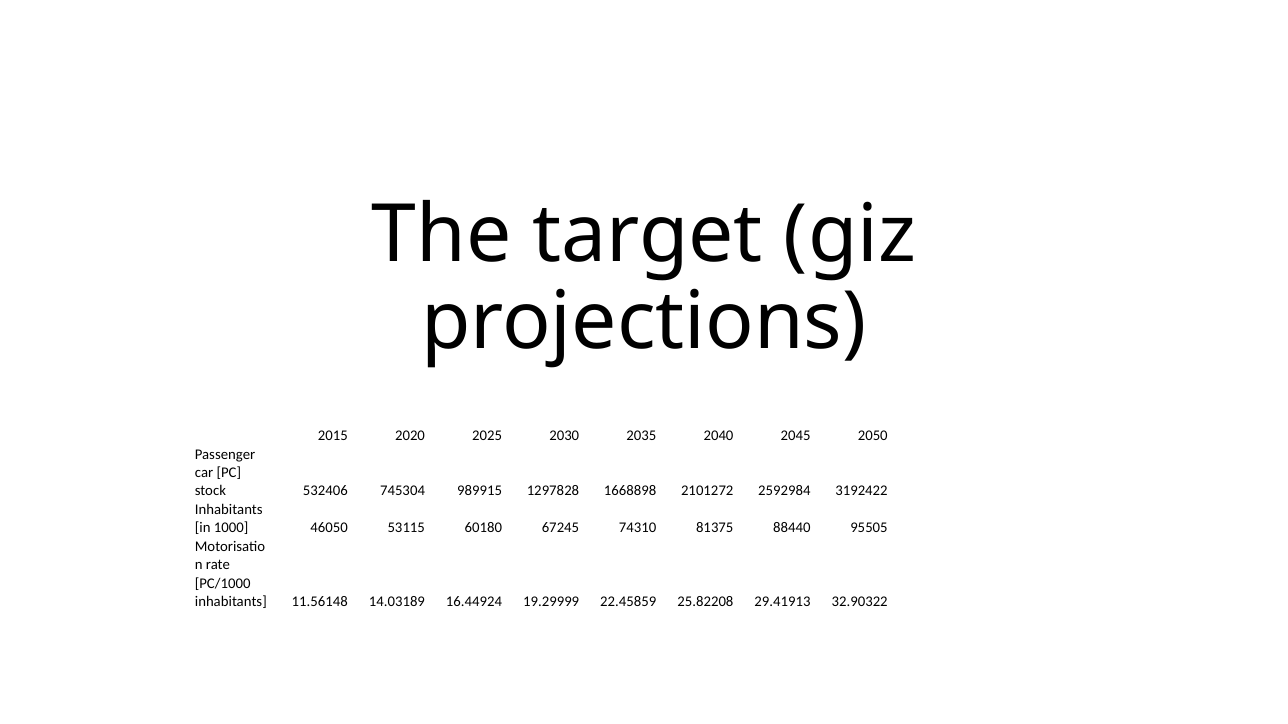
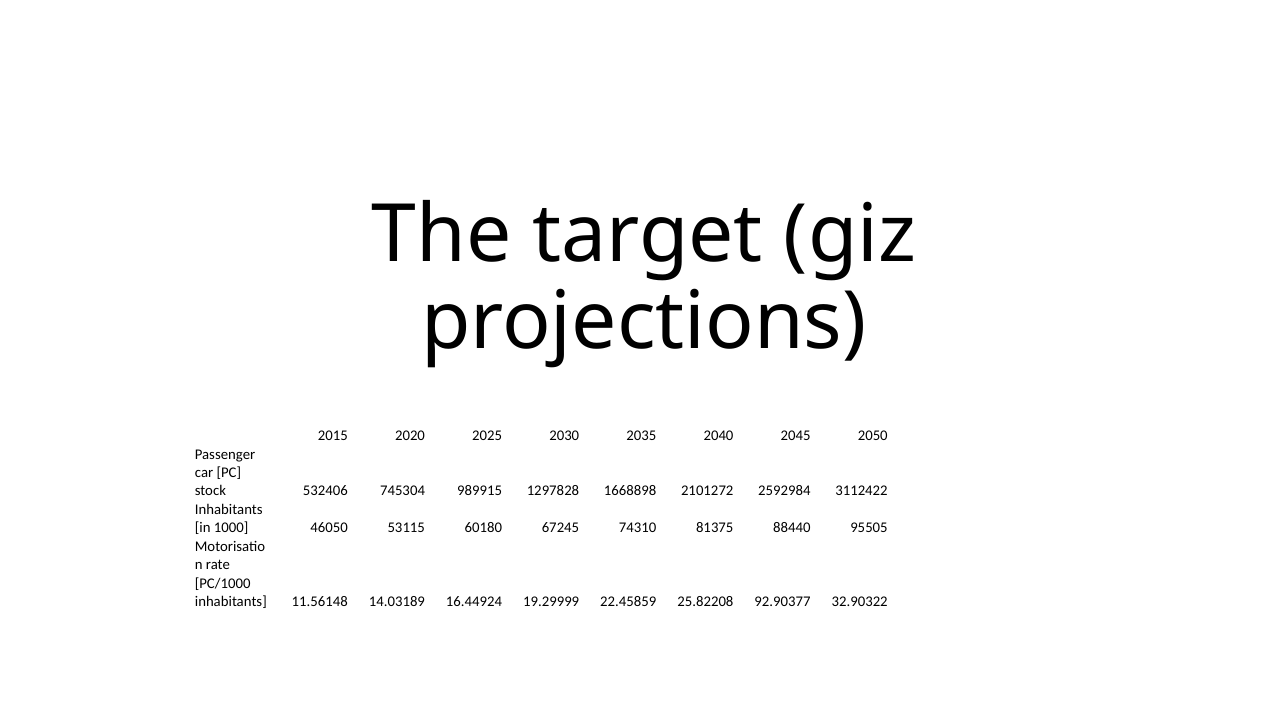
3192422: 3192422 -> 3112422 (861, 491)
29.41913: 29.41913 -> 92.90377 (783, 602)
